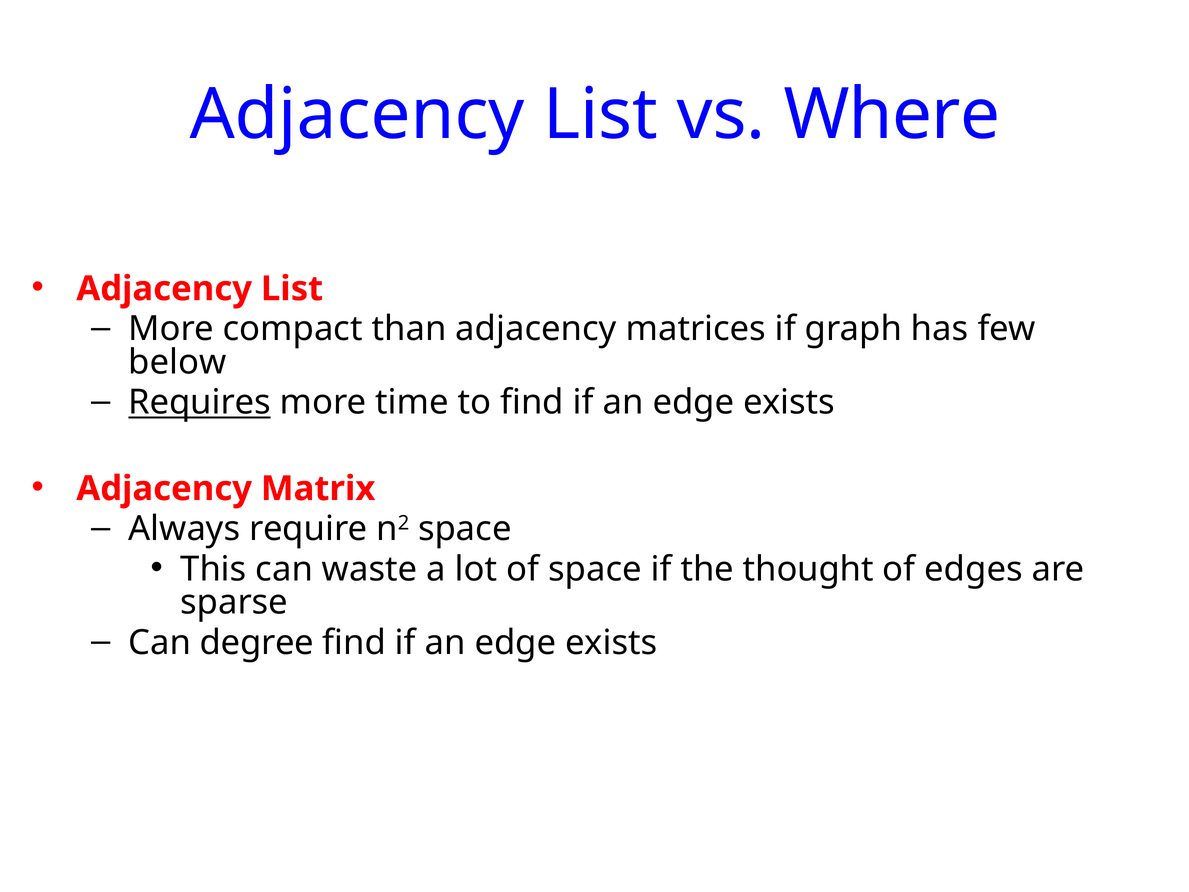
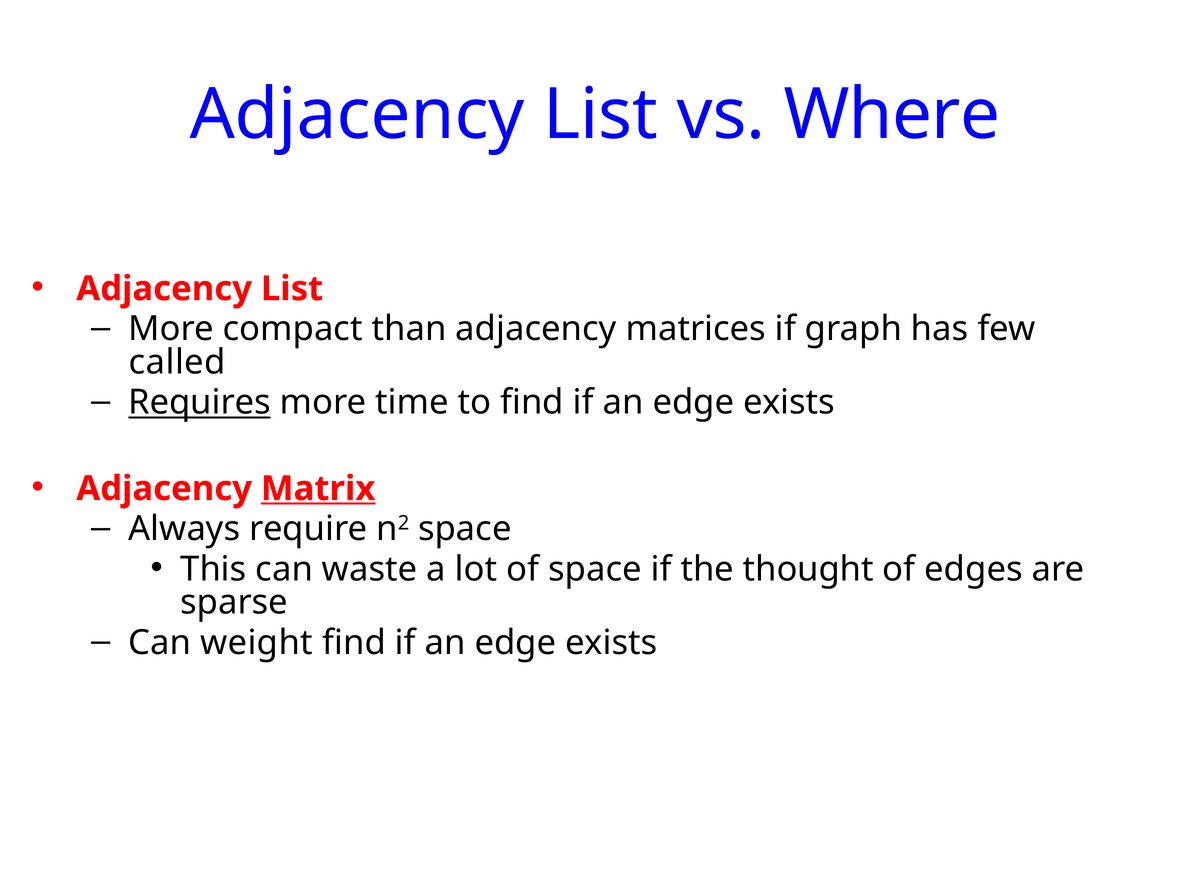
below: below -> called (177, 362)
Matrix underline: none -> present (318, 488)
degree: degree -> weight (257, 642)
